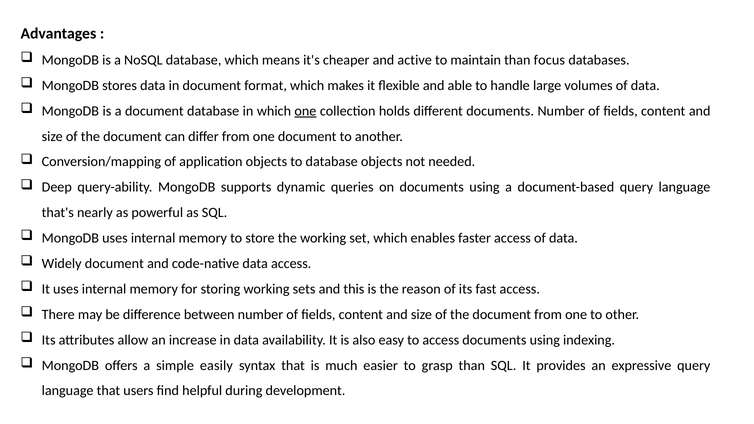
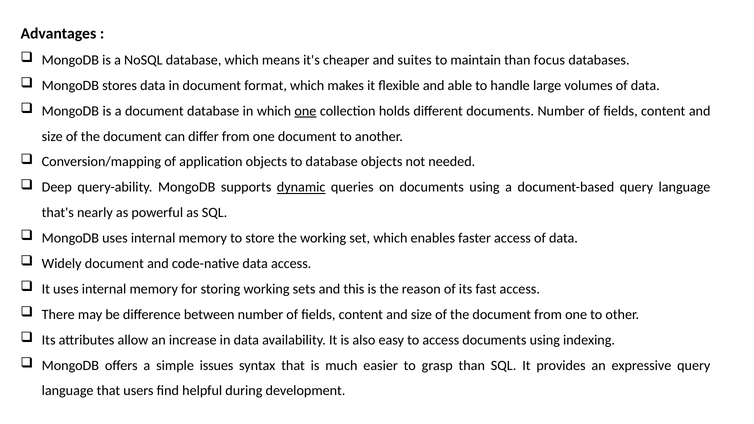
active: active -> suites (415, 60)
dynamic underline: none -> present (301, 187)
easily: easily -> issues (217, 365)
